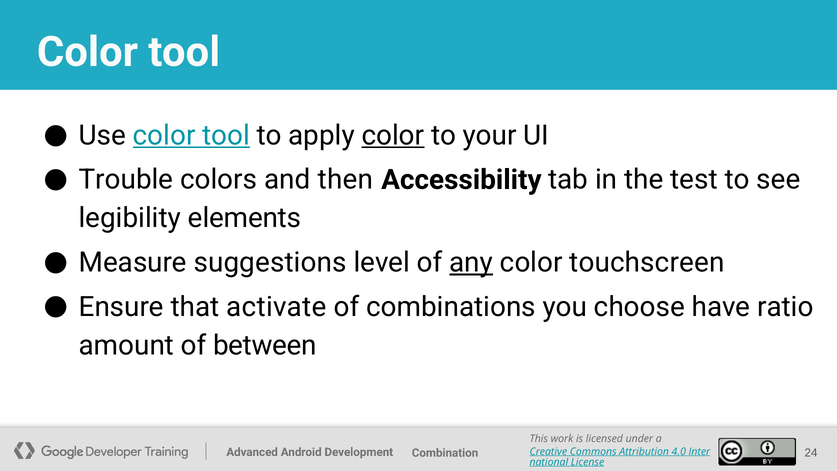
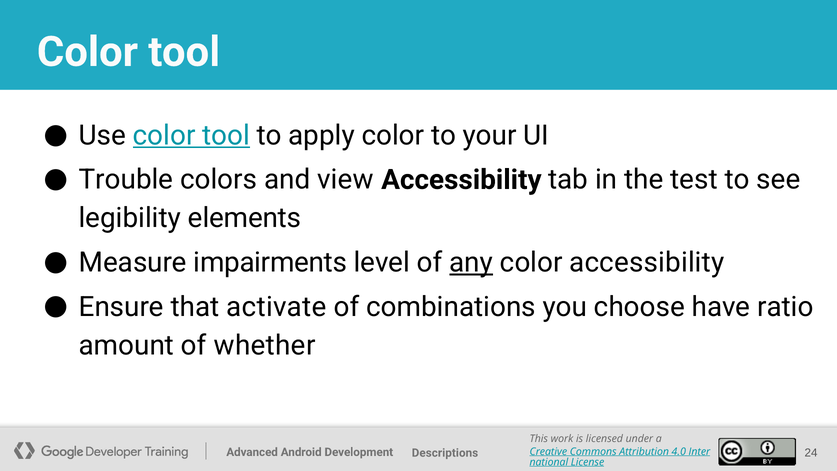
color underline: present -> none (393, 135)
then: then -> view (346, 180)
suggestions: suggestions -> impairments (270, 262)
color touchscreen: touchscreen -> accessibility (647, 262)
between: between -> whether (265, 345)
Combination: Combination -> Descriptions (445, 453)
